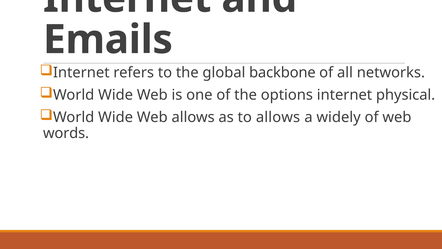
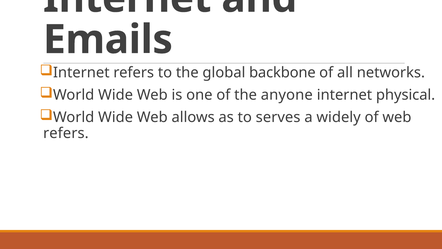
options: options -> anyone (287, 95)
to allows: allows -> serves (278, 117)
words: words -> refers (66, 133)
